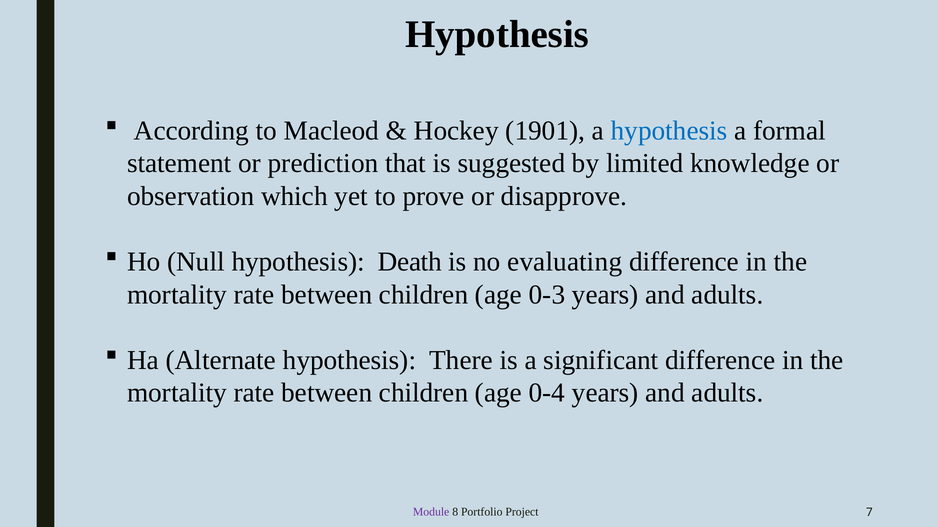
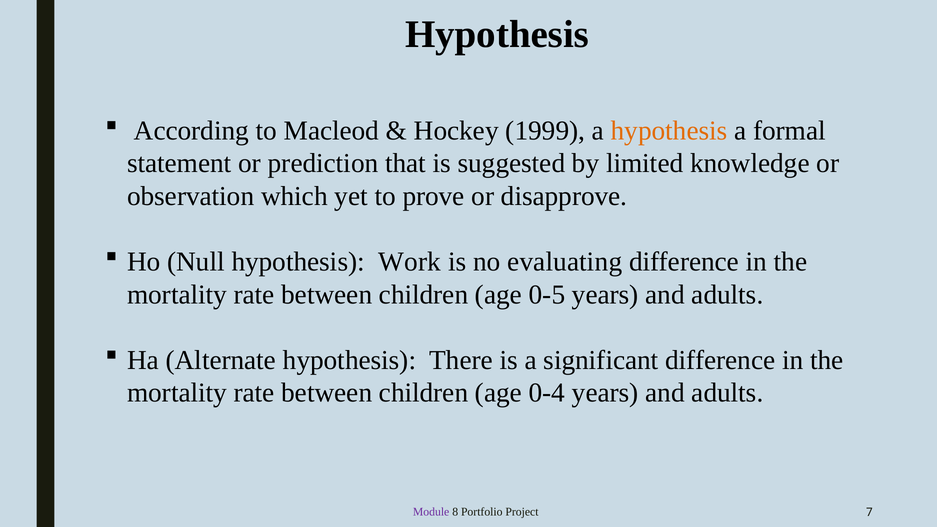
1901: 1901 -> 1999 (545, 131)
hypothesis colour: blue -> orange (669, 131)
Death: Death -> Work (410, 262)
0-3: 0-3 -> 0-5 (547, 295)
